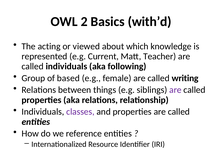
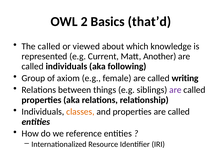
with’d: with’d -> that’d (149, 21)
The acting: acting -> called (49, 46)
Teacher: Teacher -> Another (160, 56)
based: based -> axiom (68, 78)
classes colour: purple -> orange (80, 111)
